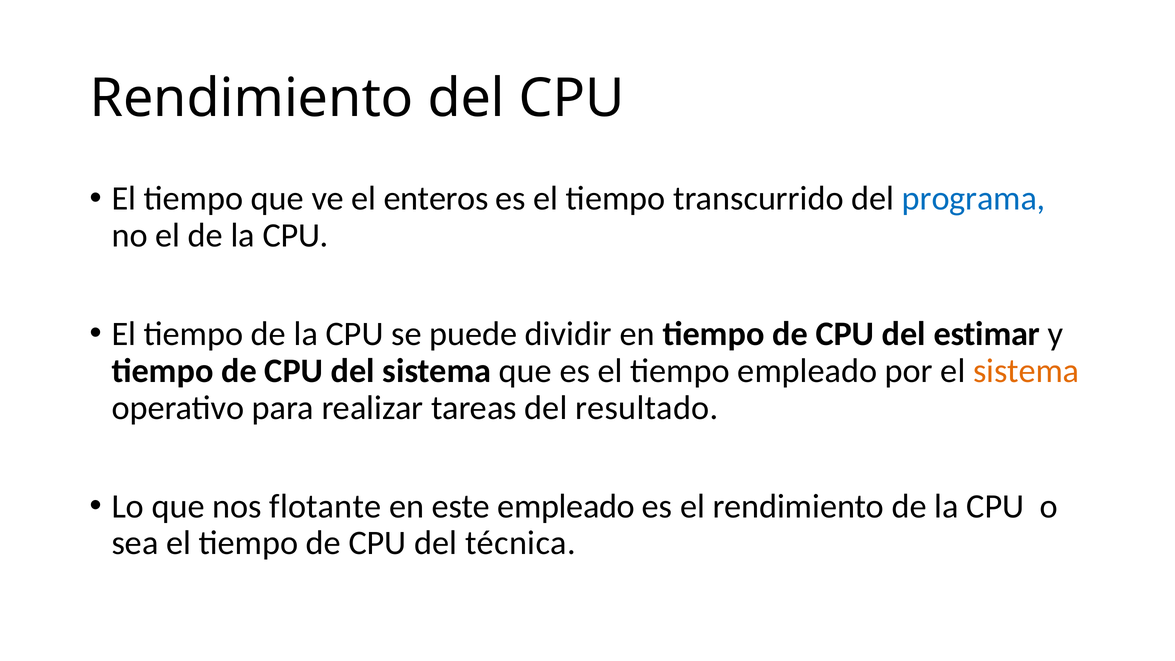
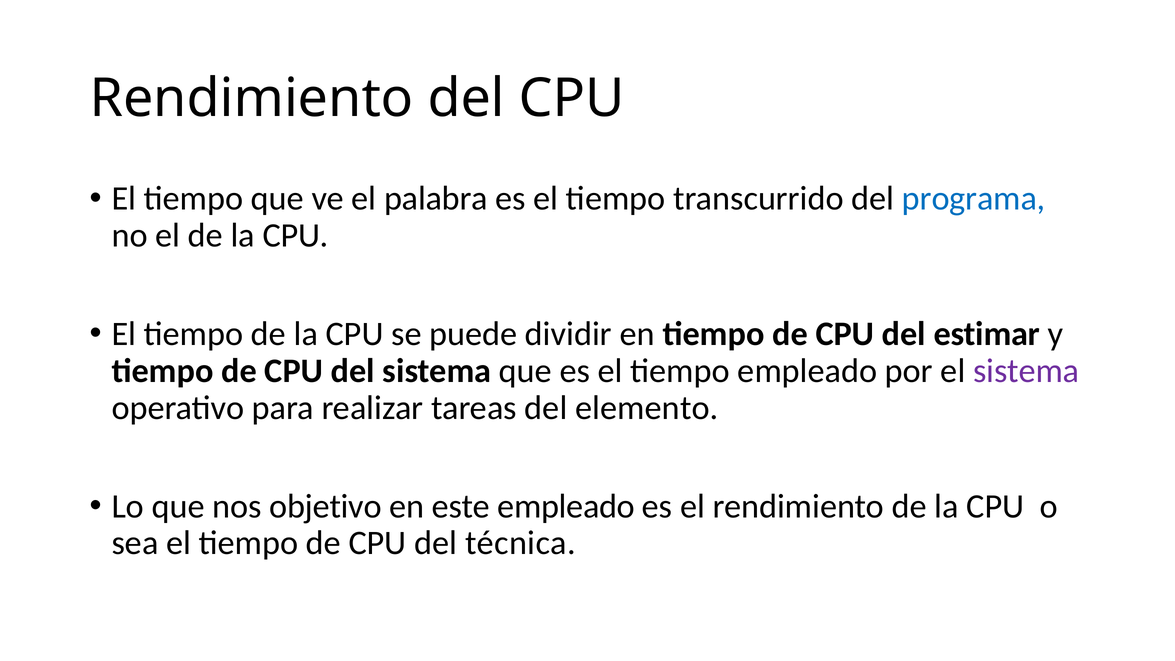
enteros: enteros -> palabra (436, 199)
sistema colour: orange -> purple (1026, 371)
resultado: resultado -> elemento (647, 408)
flotante: flotante -> objetivo (326, 506)
